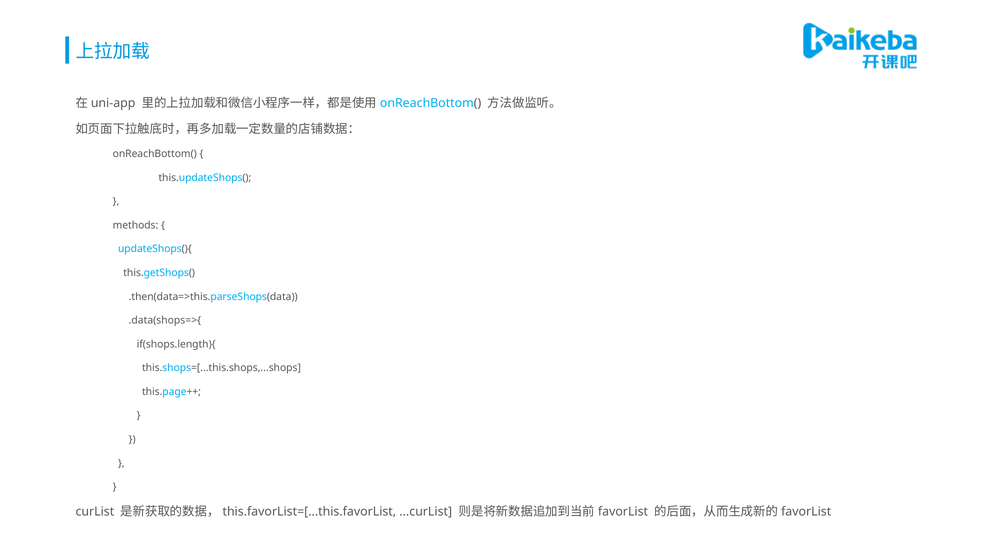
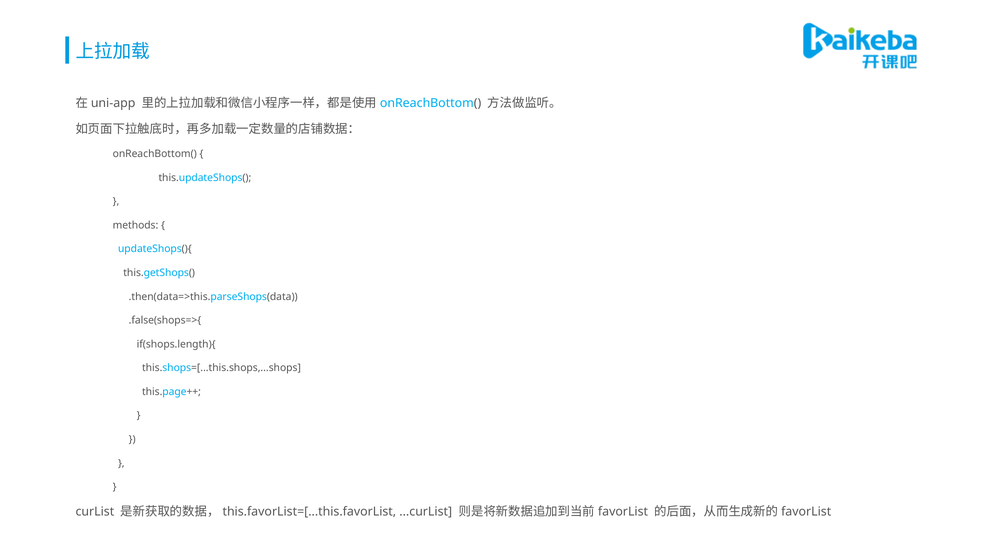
.data(shops=>{: .data(shops=>{ -> .false(shops=>{ (165, 320)
